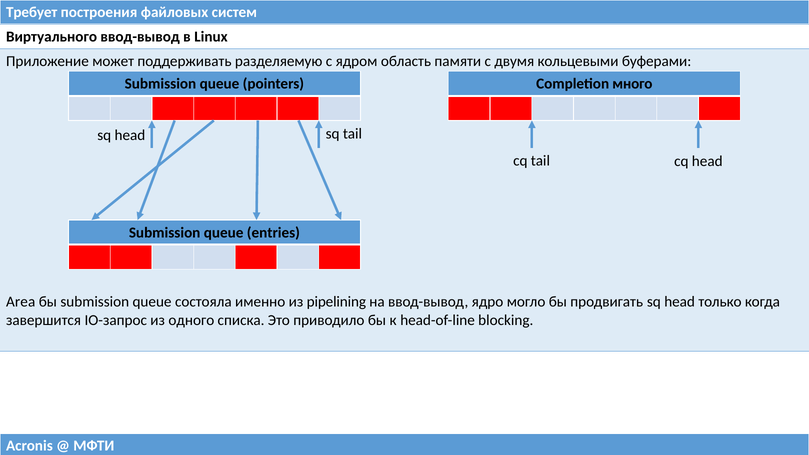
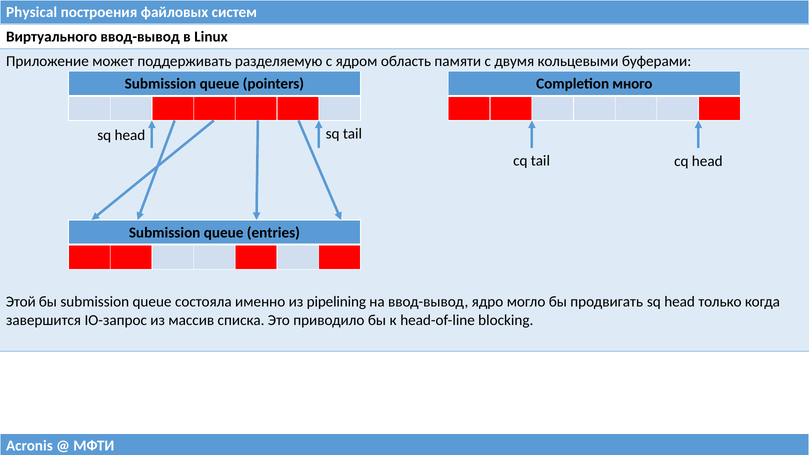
Требует: Требует -> Physical (32, 12)
Area: Area -> Этой (21, 302)
одного: одного -> массив (191, 321)
